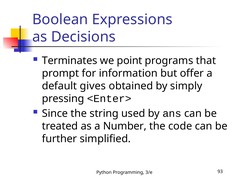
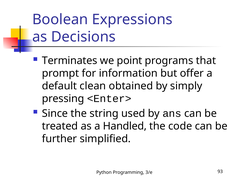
gives: gives -> clean (93, 86)
Number: Number -> Handled (125, 126)
